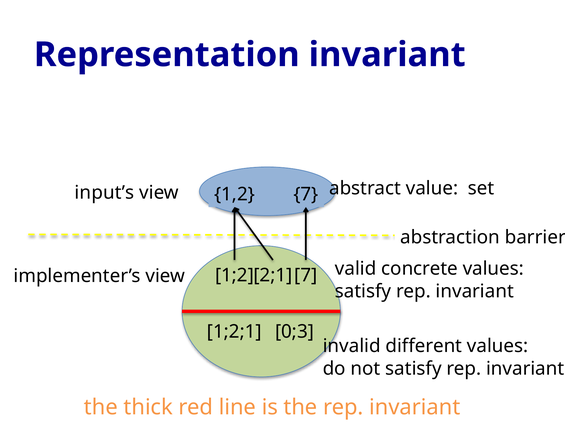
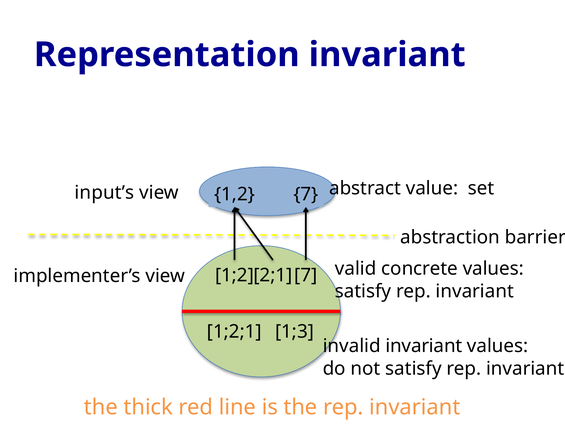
0;3: 0;3 -> 1;3 (295, 331)
invalid different: different -> invariant (424, 346)
